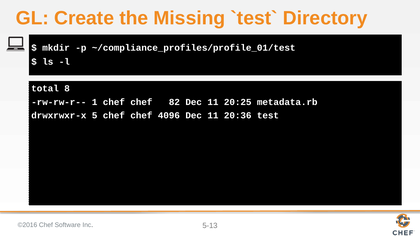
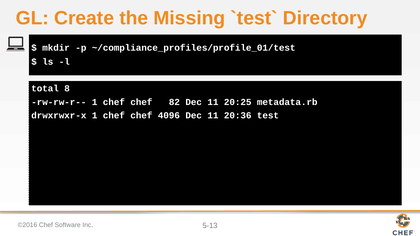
drwxrwxr-x 5: 5 -> 1 (95, 116)
